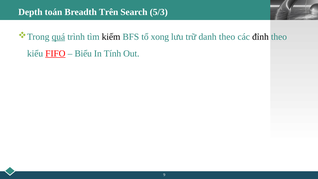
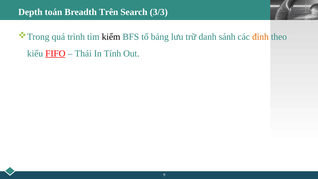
5/3: 5/3 -> 3/3 (159, 12)
quá underline: present -> none (58, 37)
xong: xong -> bảng (160, 37)
danh theo: theo -> sánh (227, 37)
đỉnh colour: black -> orange (260, 37)
Biểu: Biểu -> Thái (83, 54)
